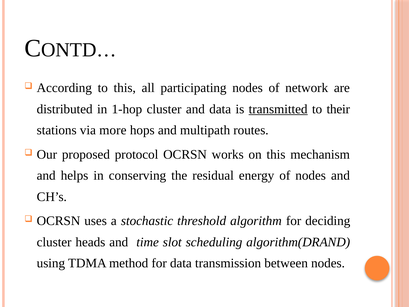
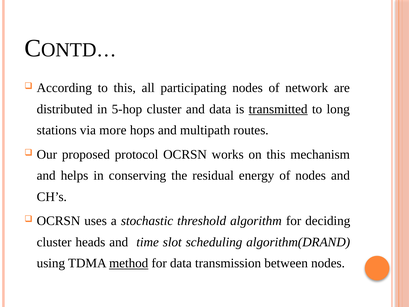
1-hop: 1-hop -> 5-hop (127, 109)
their: their -> long (338, 109)
method underline: none -> present (129, 263)
